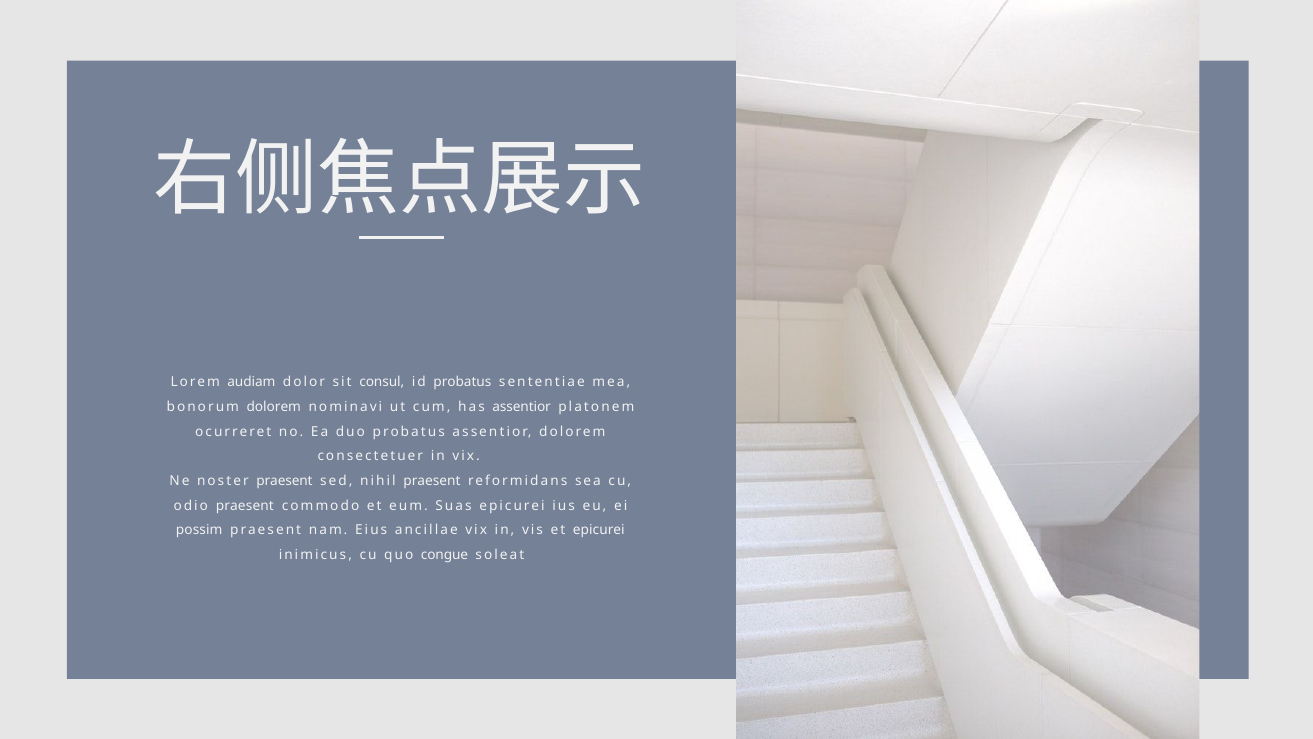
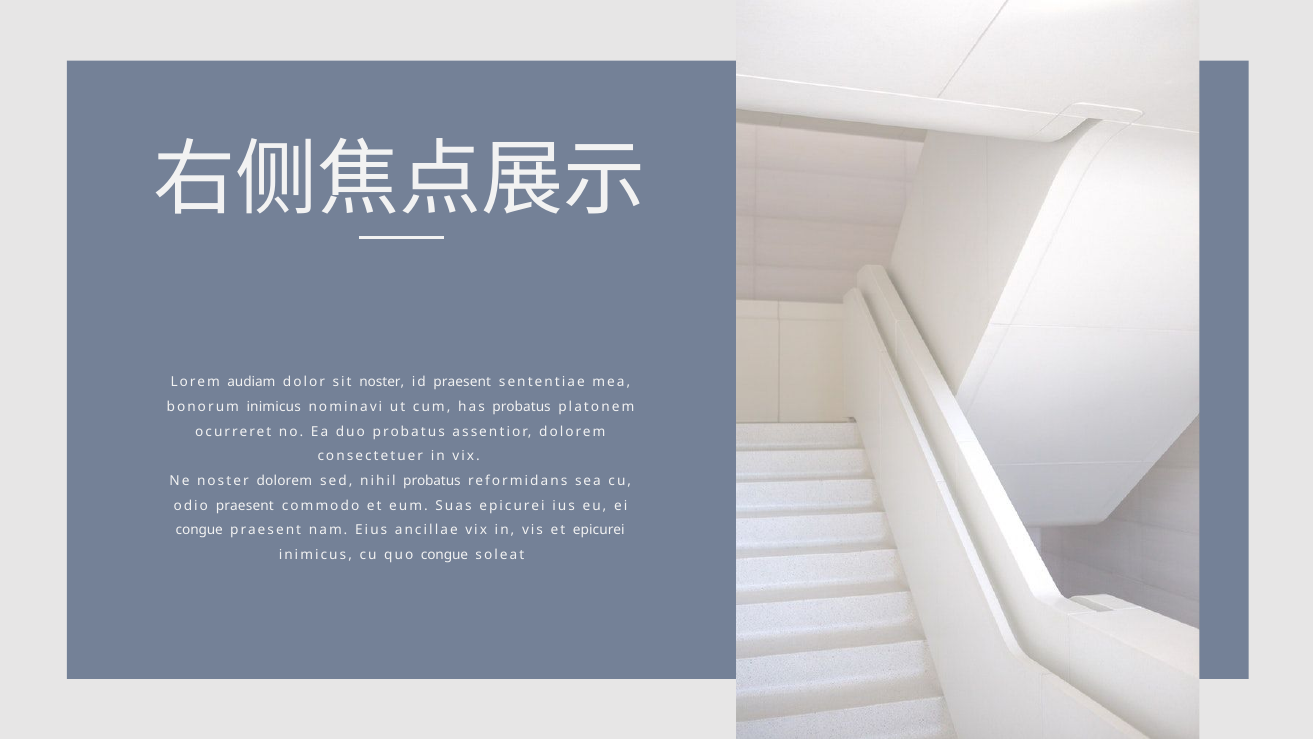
sit consul: consul -> noster (382, 382)
id probatus: probatus -> praesent (462, 382)
bonorum dolorem: dolorem -> inimicus (274, 407)
has assentior: assentior -> probatus (522, 407)
noster praesent: praesent -> dolorem (284, 481)
nihil praesent: praesent -> probatus (432, 481)
possim: possim -> congue (199, 530)
